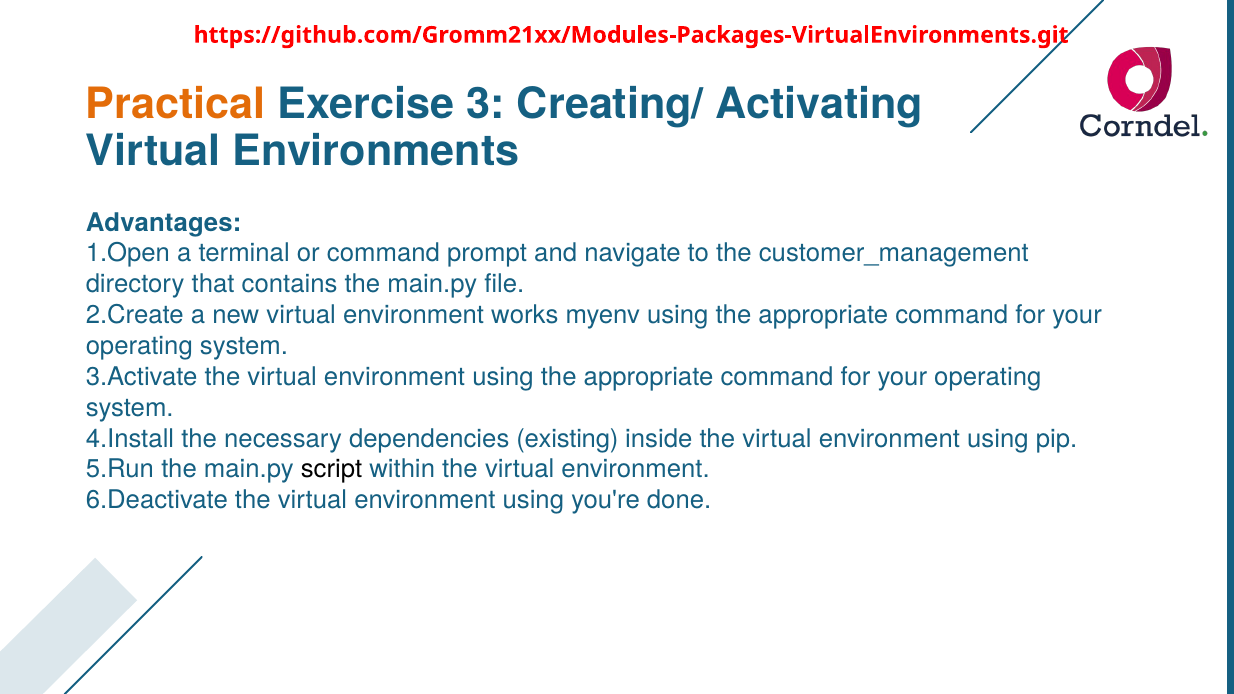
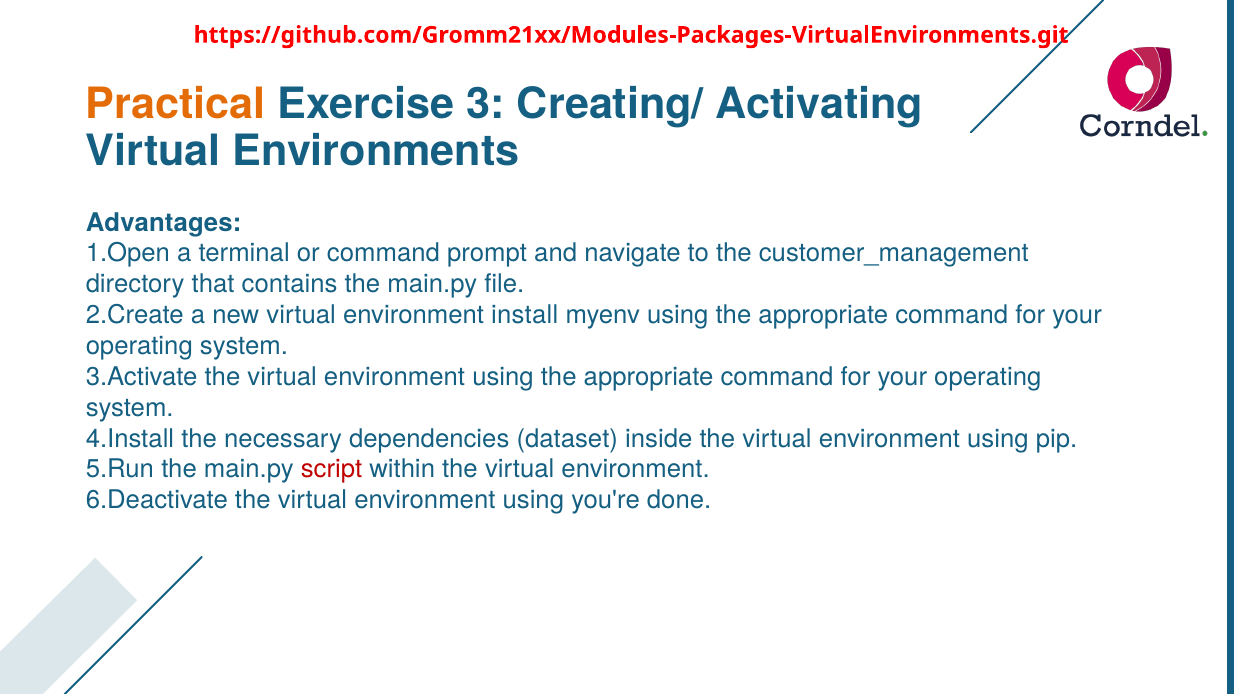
works: works -> install (525, 315)
existing: existing -> dataset (567, 439)
script colour: black -> red (332, 470)
